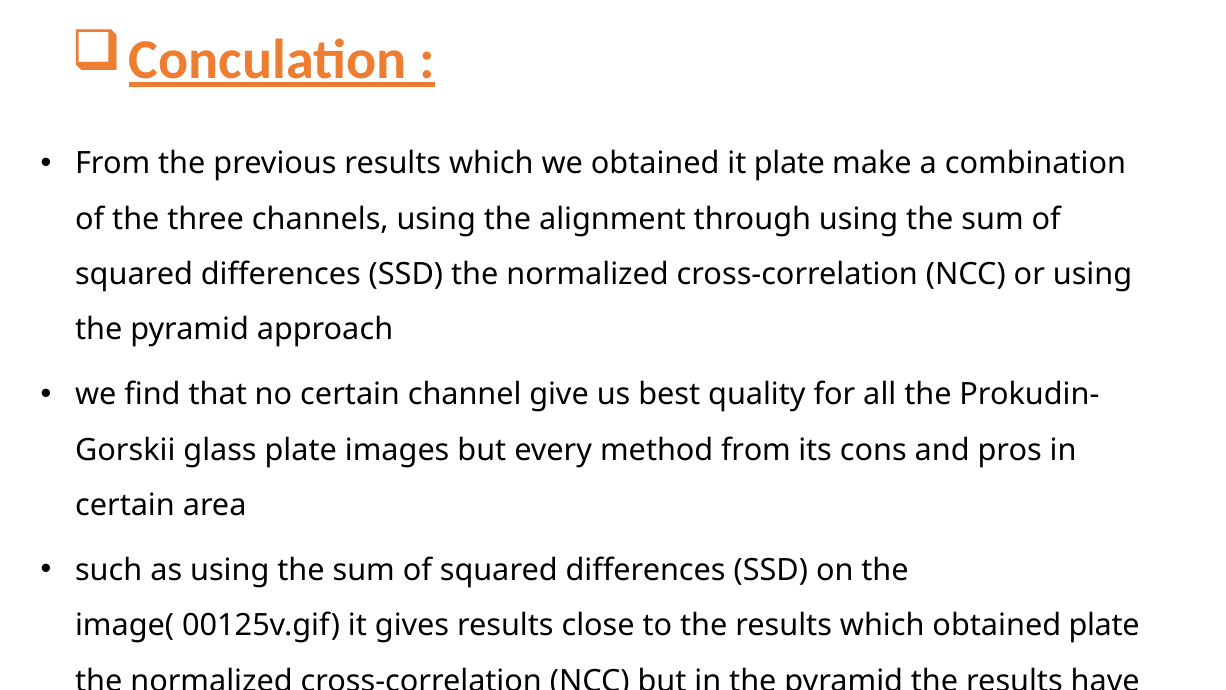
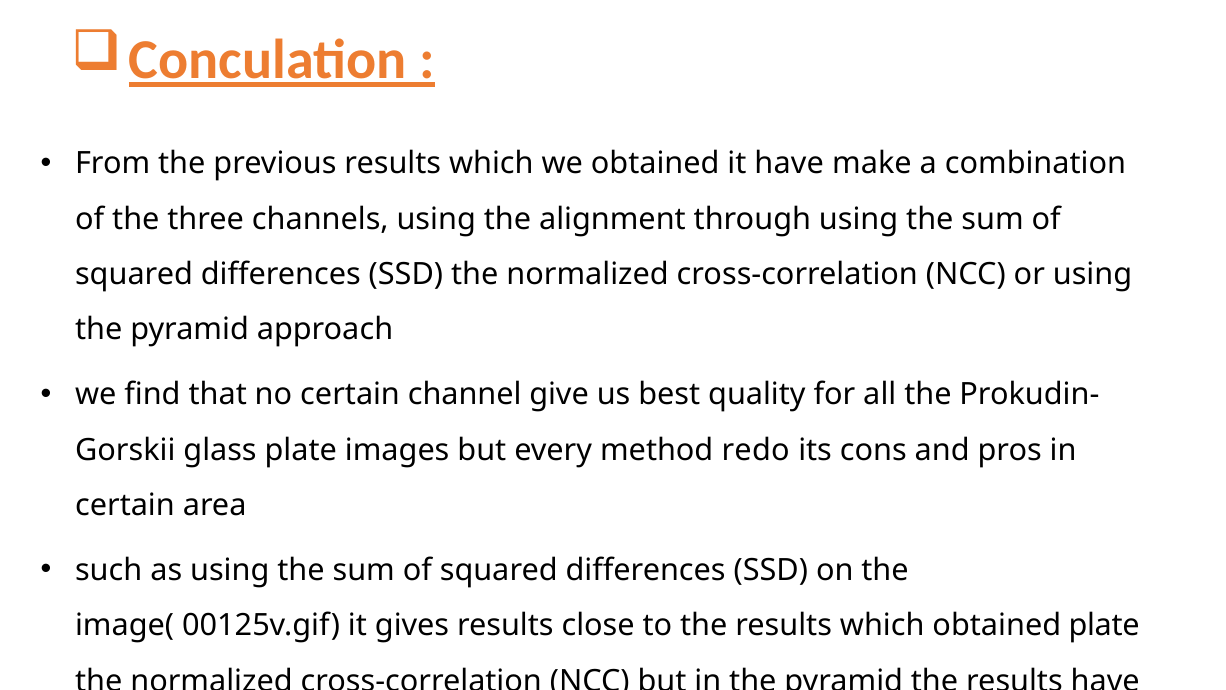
it plate: plate -> have (789, 164)
method from: from -> redo (756, 450)
